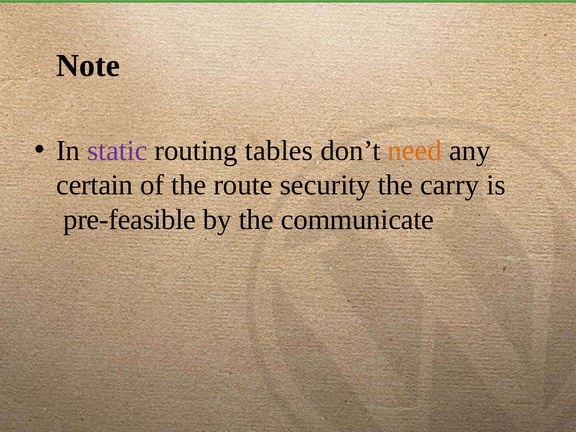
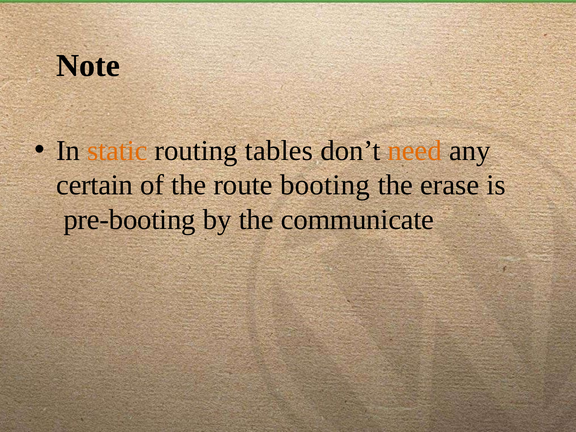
static colour: purple -> orange (117, 151)
security: security -> booting (325, 185)
carry: carry -> erase (450, 185)
pre-feasible: pre-feasible -> pre-booting (129, 220)
